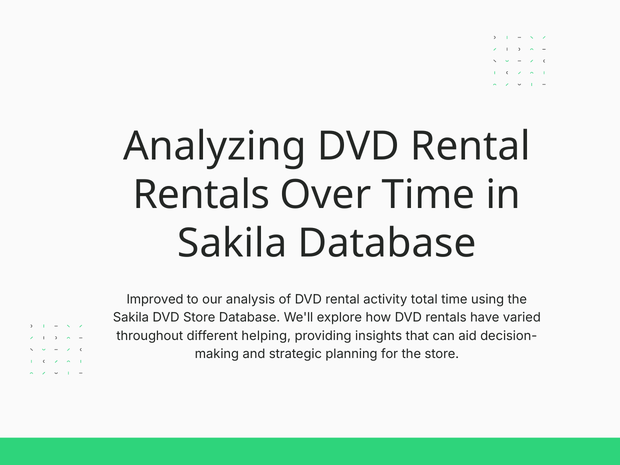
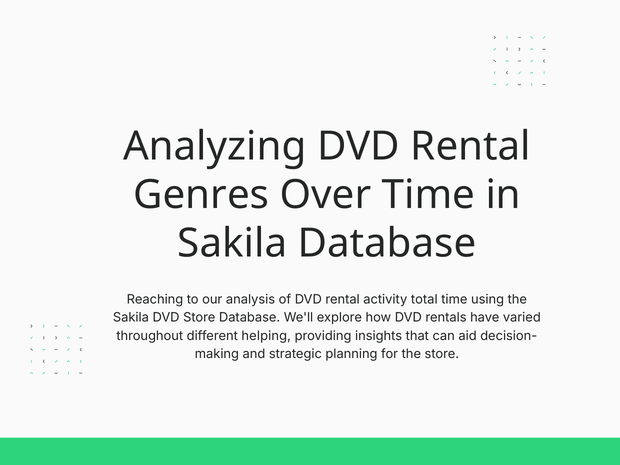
Rentals: Rentals -> Genres (201, 195)
Improved: Improved -> Reaching (155, 300)
